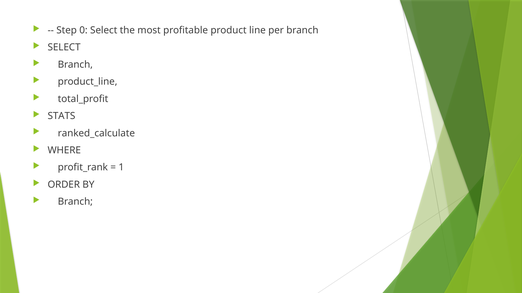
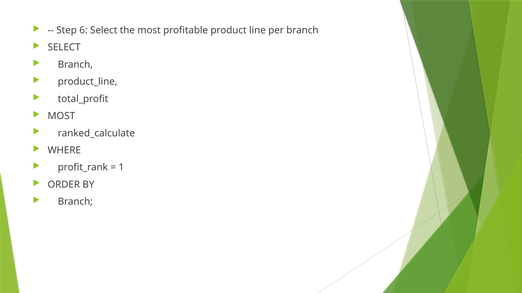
0: 0 -> 6 (83, 30)
STATS: STATS -> MOST (61, 116)
